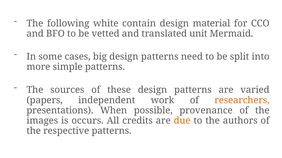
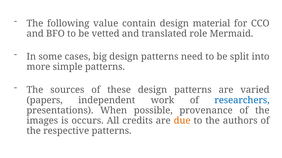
white: white -> value (106, 23)
unit: unit -> role (198, 34)
researchers colour: orange -> blue (242, 101)
